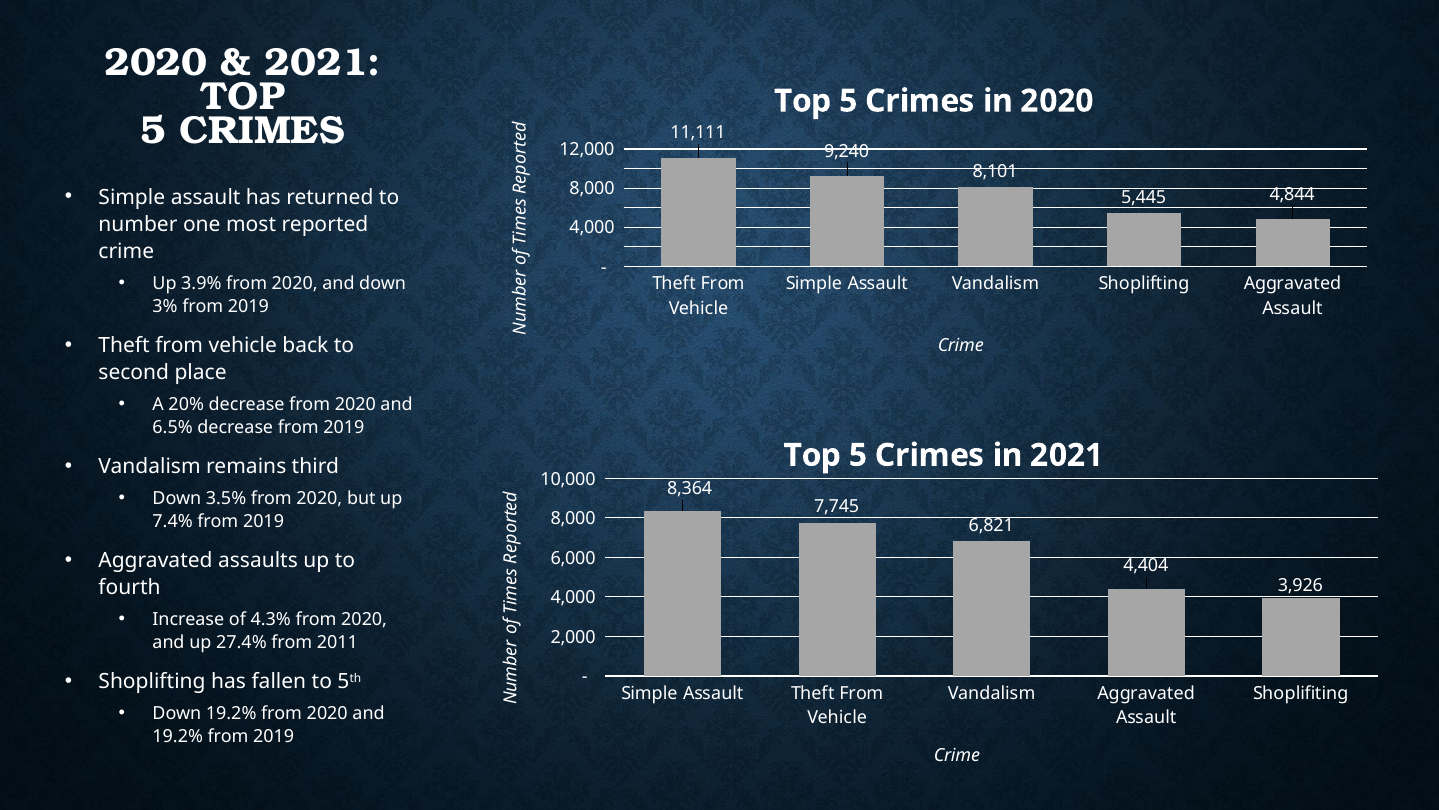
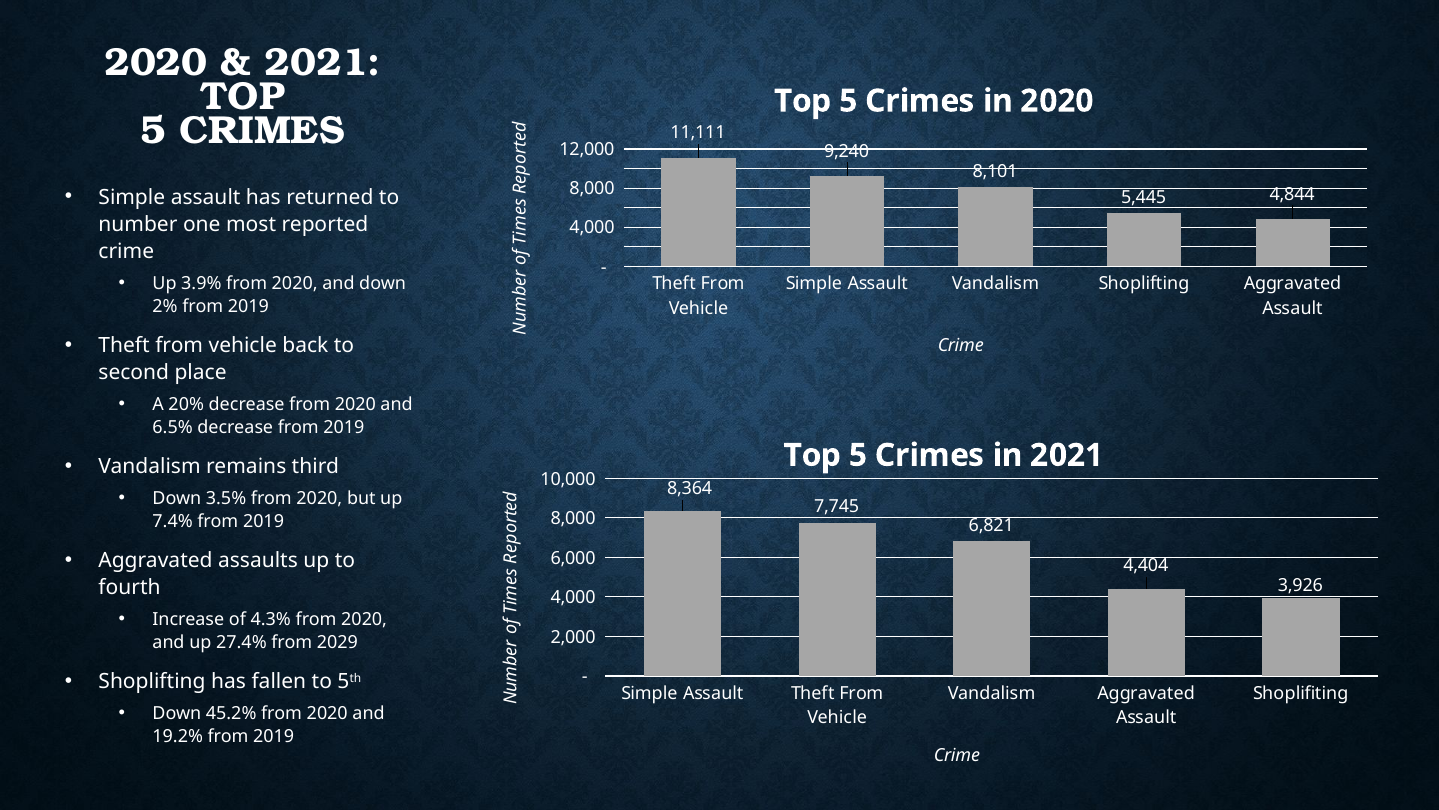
3%: 3% -> 2% (165, 306)
2011: 2011 -> 2029 (337, 642)
Down 19.2%: 19.2% -> 45.2% (231, 713)
